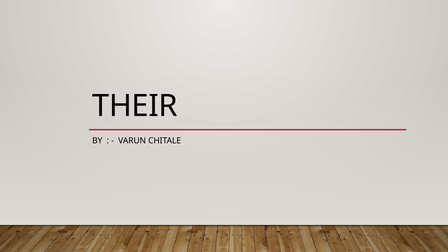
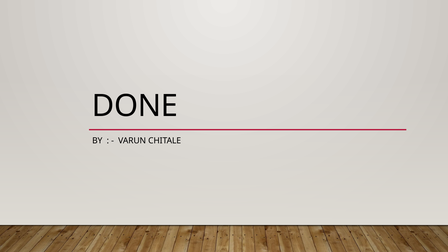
THEIR: THEIR -> DONE (135, 106)
